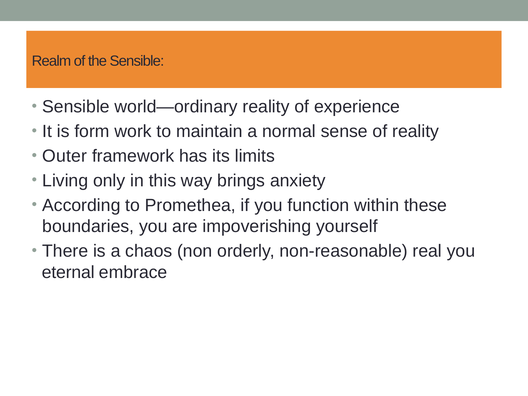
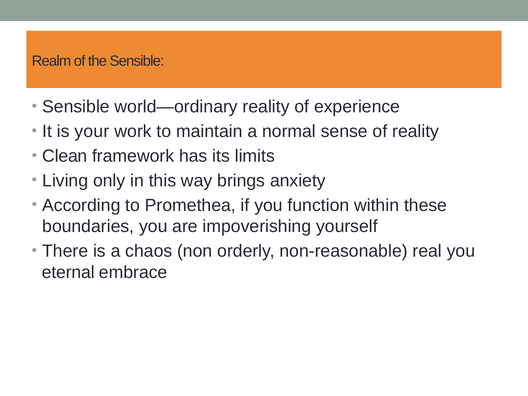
form: form -> your (92, 131)
Outer: Outer -> Clean (65, 156)
